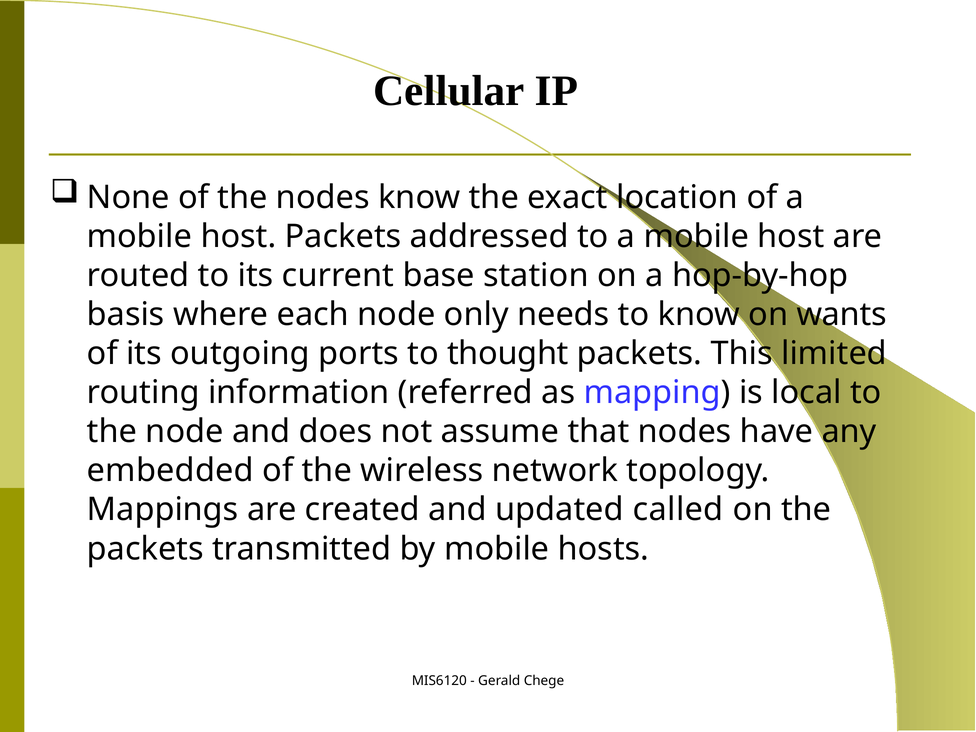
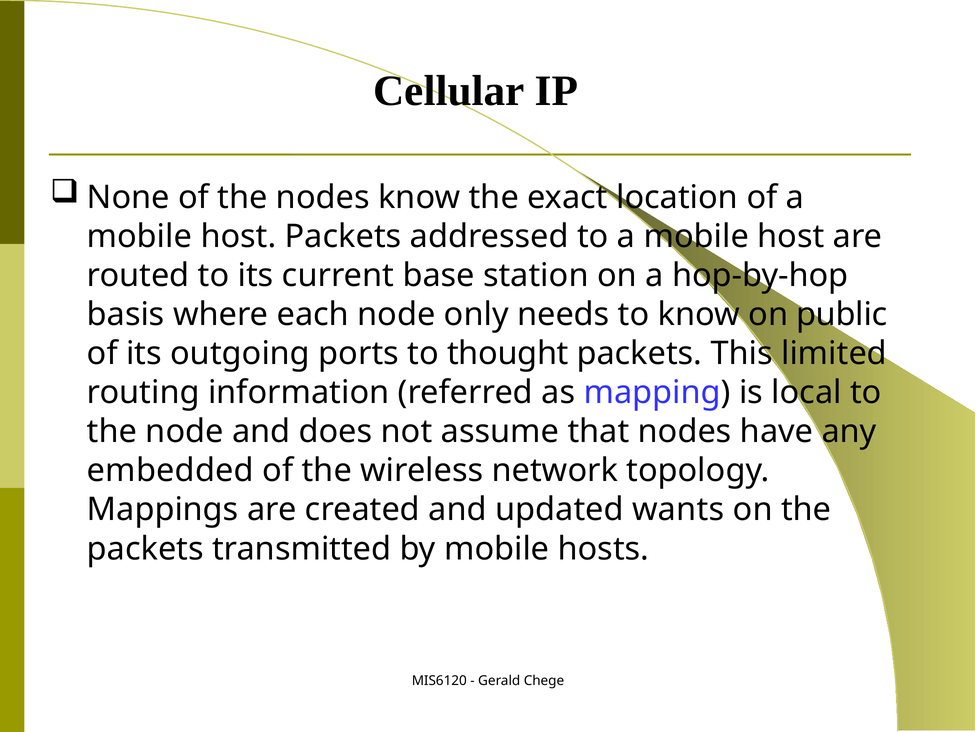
wants: wants -> public (842, 315)
called: called -> wants (678, 510)
